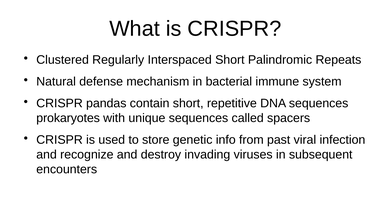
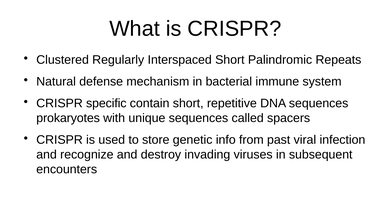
pandas: pandas -> specific (106, 103)
